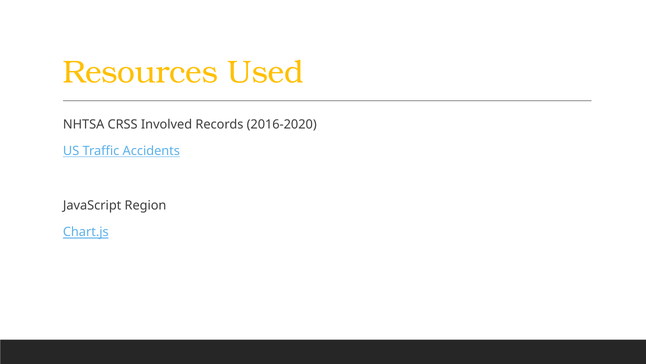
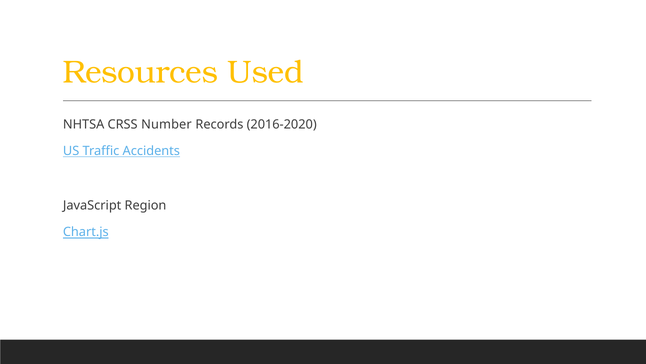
Involved: Involved -> Number (166, 124)
